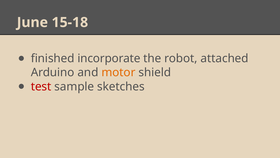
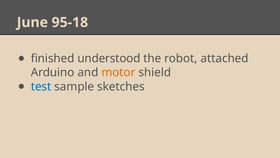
15-18: 15-18 -> 95-18 (70, 22)
incorporate: incorporate -> understood (109, 58)
test colour: red -> blue (41, 86)
